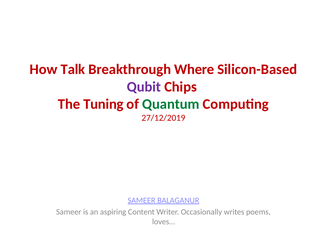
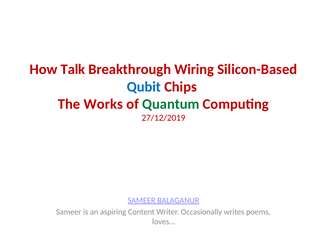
Where: Where -> Wiring (194, 69)
Qubit colour: purple -> blue (144, 87)
Tuning: Tuning -> Works (103, 104)
